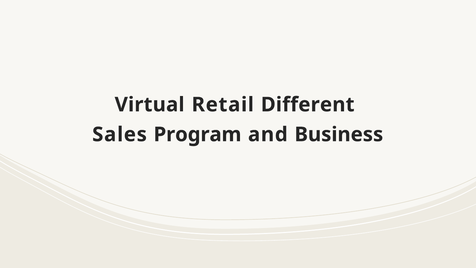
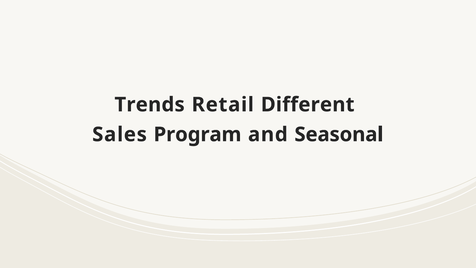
Virtual: Virtual -> Trends (150, 105)
Business: Business -> Seasonal (339, 134)
